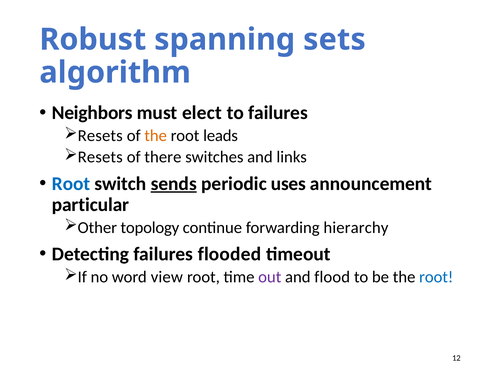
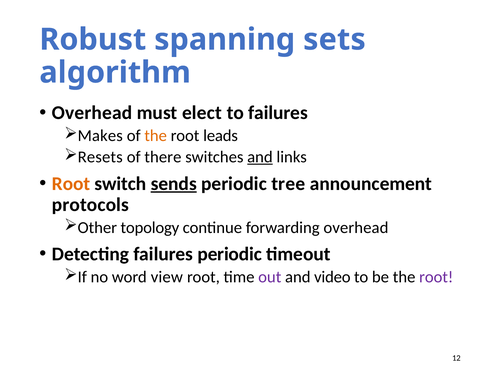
Neighbors: Neighbors -> Overhead (92, 113)
Resets: Resets -> Makes (100, 136)
and underline: none -> present (260, 157)
Root colour: blue -> orange (71, 184)
uses: uses -> tree (288, 184)
particular: particular -> protocols (90, 205)
forwarding hierarchy: hierarchy -> overhead (356, 228)
failures flooded: flooded -> periodic (230, 254)
flood: flood -> video (332, 277)
root colour: blue -> purple (436, 277)
